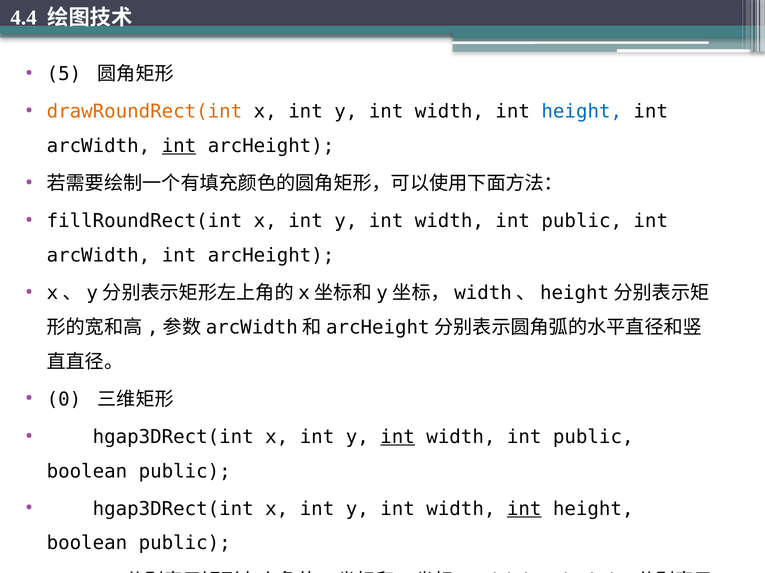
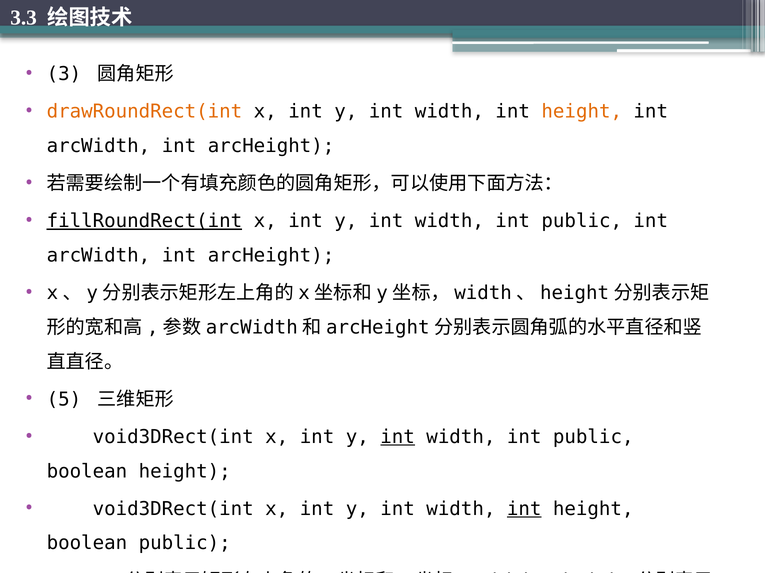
4.4: 4.4 -> 3.3 (24, 18)
5: 5 -> 3 (64, 74)
height colour: blue -> orange (582, 112)
int underline: present -> none (179, 146)
fillRoundRect(int underline: none -> present (144, 221)
0: 0 -> 5 (64, 400)
hgap3DRect(int: hgap3DRect(int -> void3DRect(int (173, 437)
public: public -> height (185, 472)
hgap3DRect(int: hgap3DRect(int -> void3DRect(int (173, 509)
